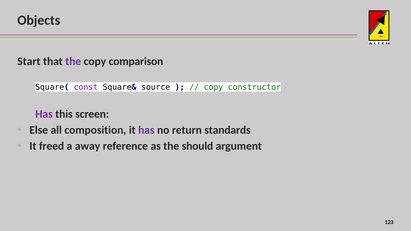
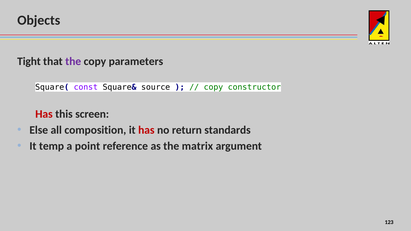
Start: Start -> Tight (29, 62)
comparison: comparison -> parameters (136, 62)
Has colour: purple -> red (44, 114)
has colour: purple -> red (146, 130)
freed: freed -> temp (52, 146)
away: away -> point (88, 146)
should: should -> matrix (197, 146)
